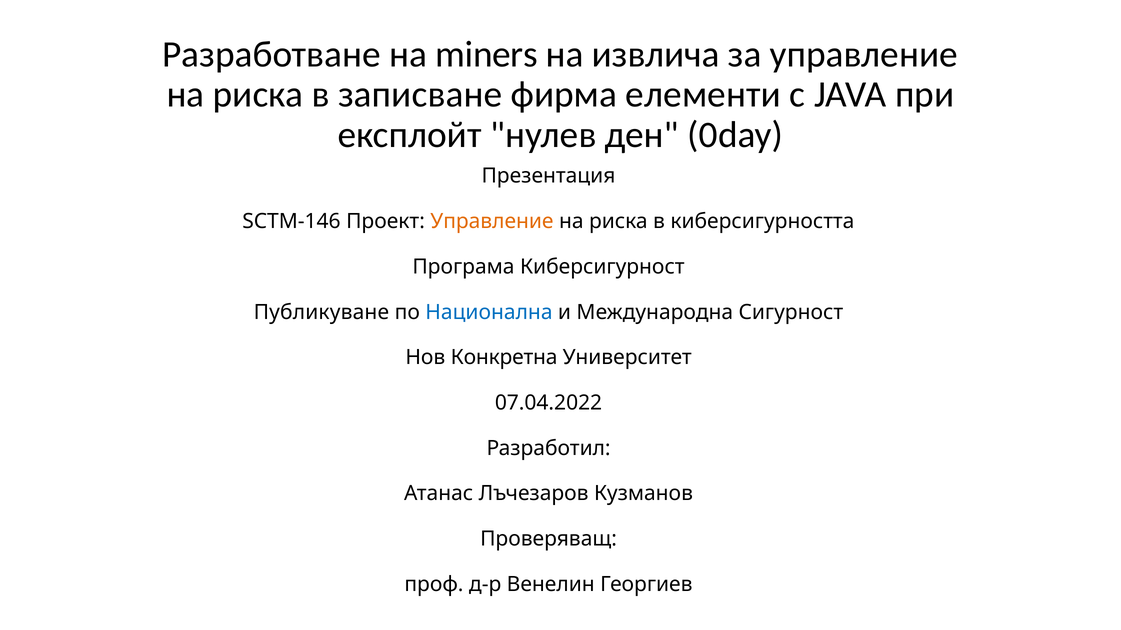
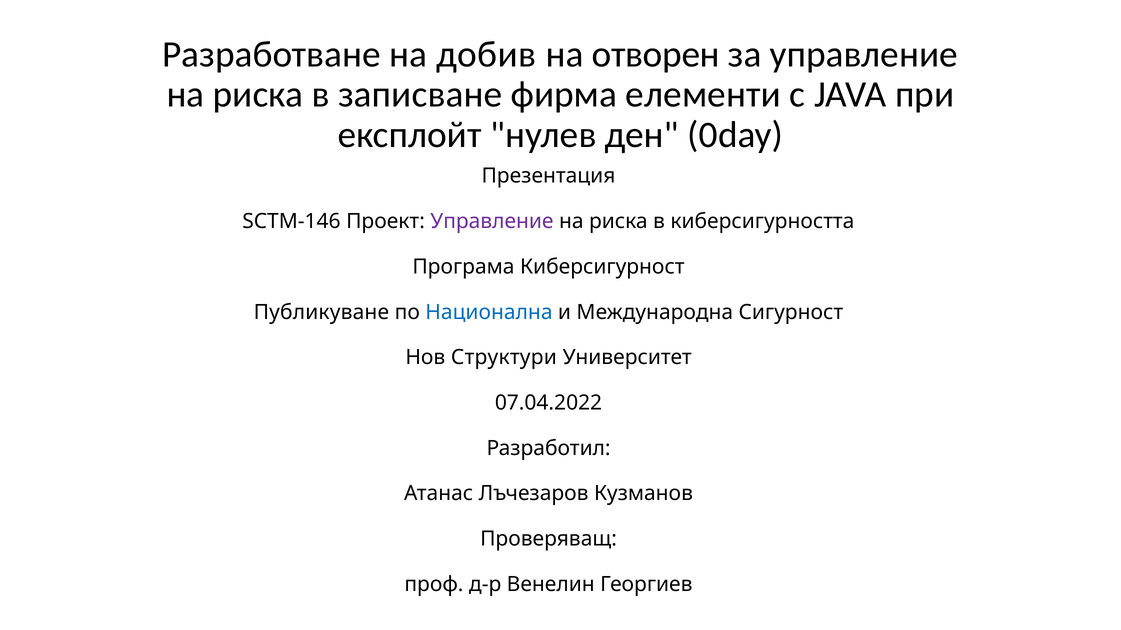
miners: miners -> добив (486, 54)
извлича: извлича -> отворен (656, 54)
Управление colour: orange -> purple (492, 222)
Конкретна: Конкретна -> Структури (504, 358)
